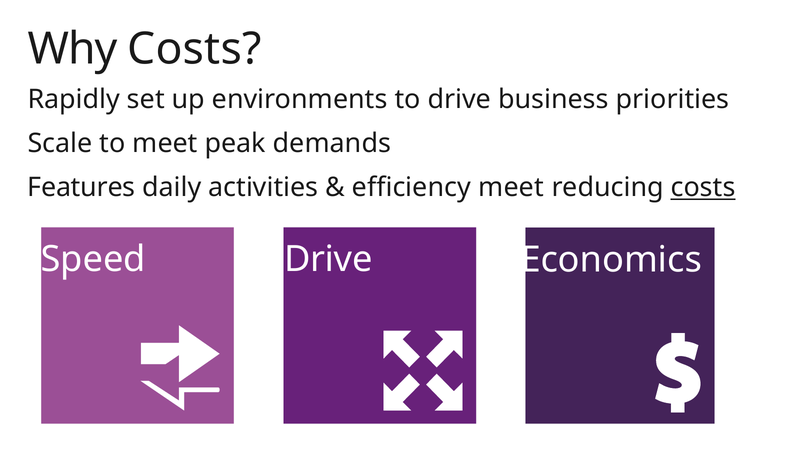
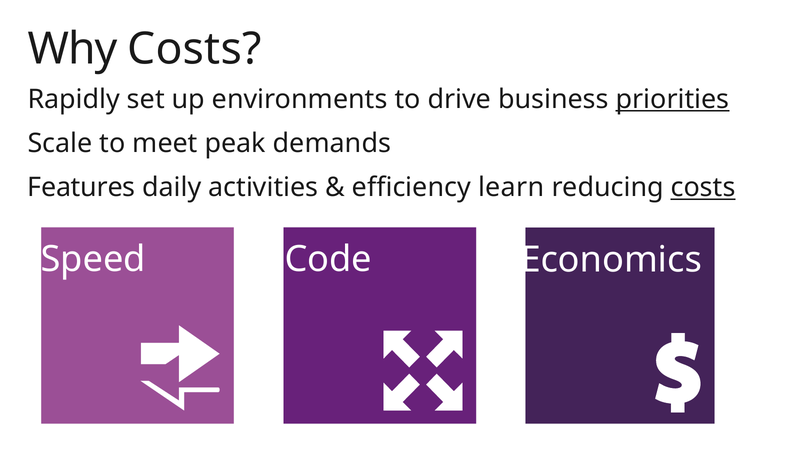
priorities underline: none -> present (672, 99)
efficiency meet: meet -> learn (511, 188)
Drive: Drive -> Code (328, 260)
